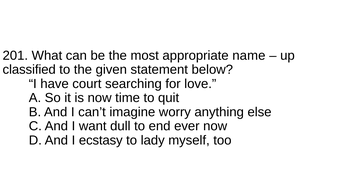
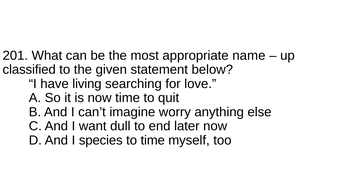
court: court -> living (87, 84)
ever: ever -> later (187, 126)
ecstasy: ecstasy -> species (101, 140)
to lady: lady -> time (153, 140)
